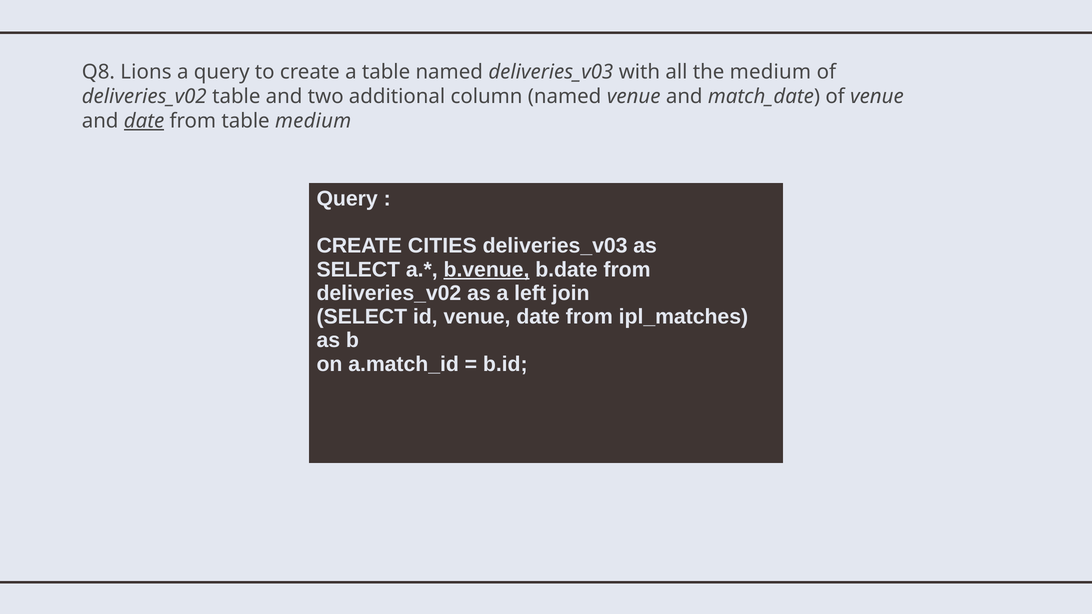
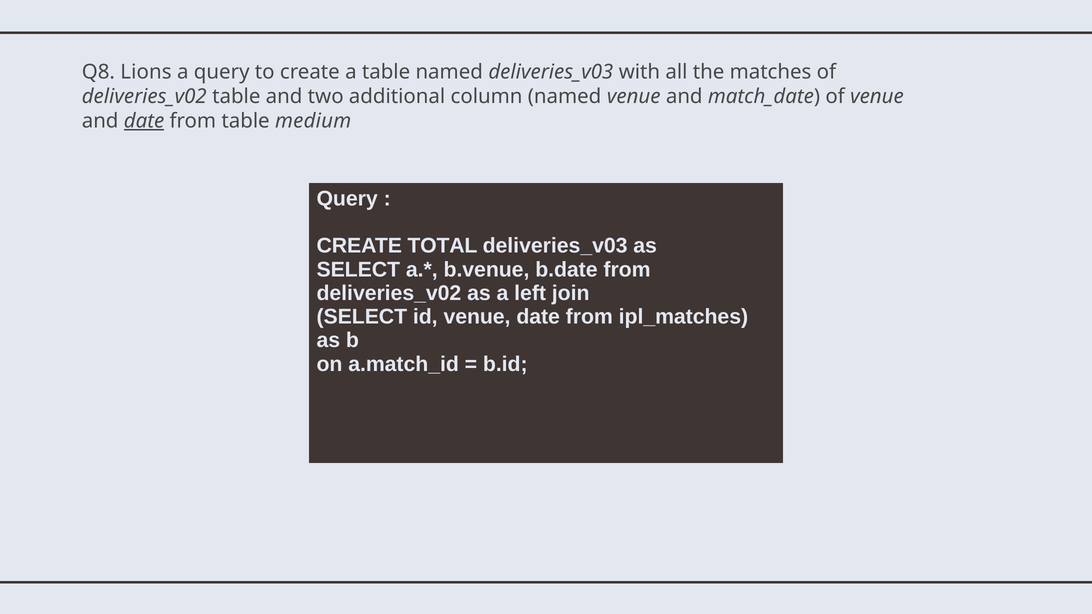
the medium: medium -> matches (771, 72)
CITIES: CITIES -> TOTAL (442, 246)
b.venue underline: present -> none (486, 270)
